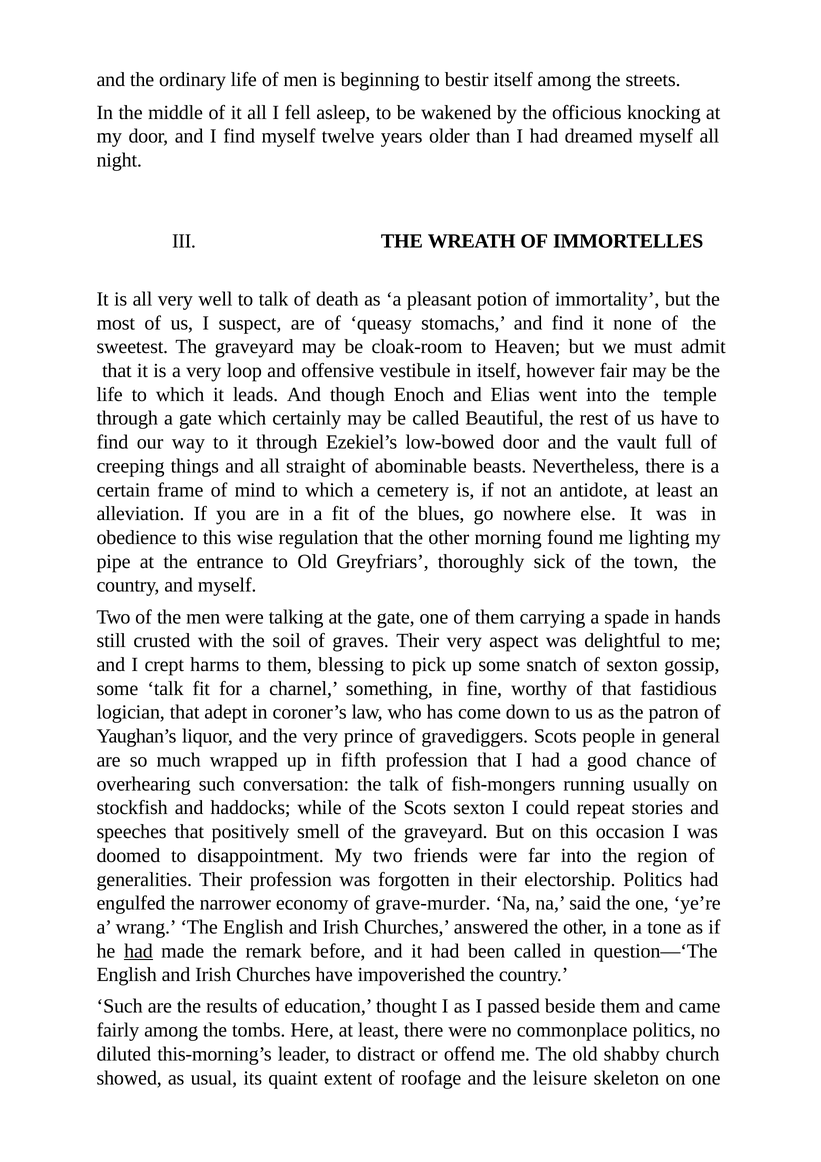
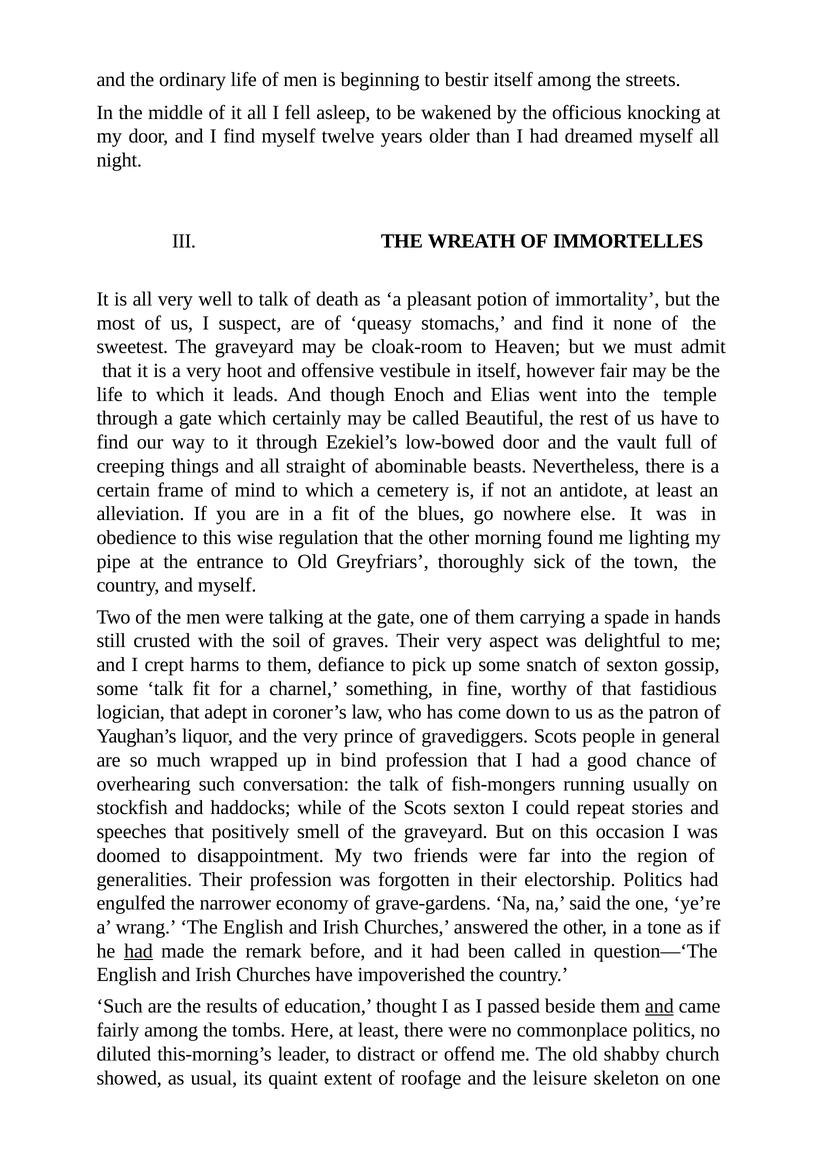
loop: loop -> hoot (244, 371)
blessing: blessing -> defiance (351, 665)
fifth: fifth -> bind (359, 760)
grave-murder: grave-murder -> grave-gardens (433, 903)
and underline: none -> present (659, 1006)
